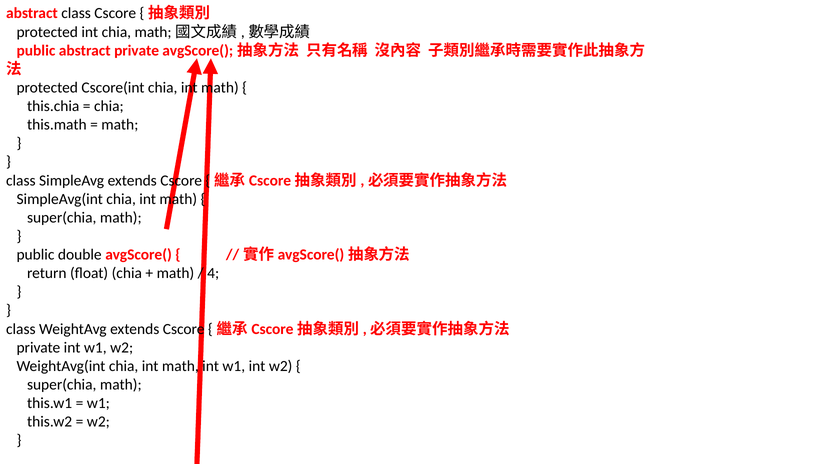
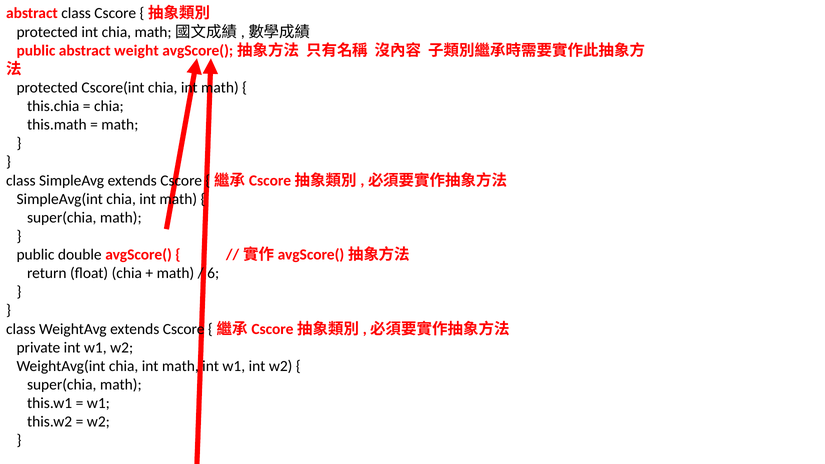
abstract private: private -> weight (136, 51)
4: 4 -> 6 (213, 273)
